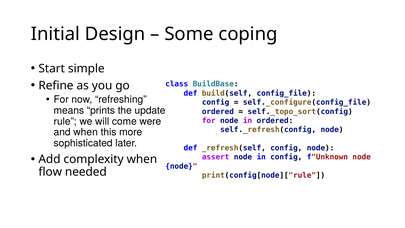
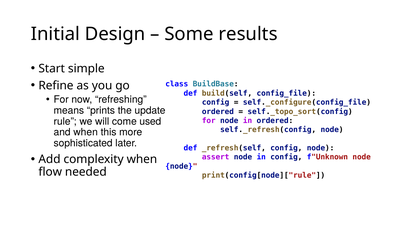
coping: coping -> results (248, 34)
were: were -> used (150, 121)
